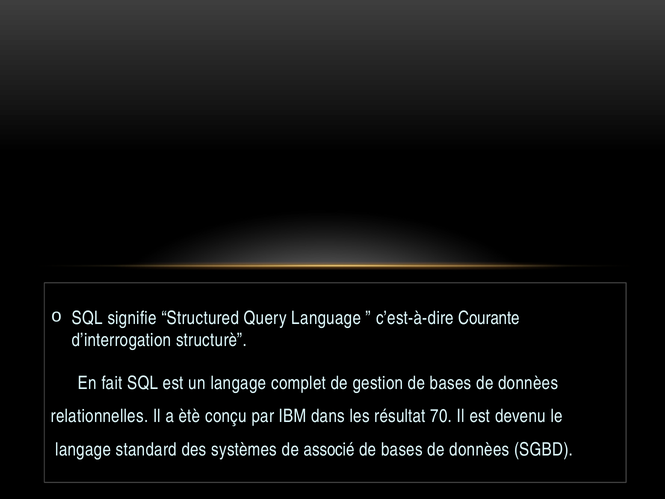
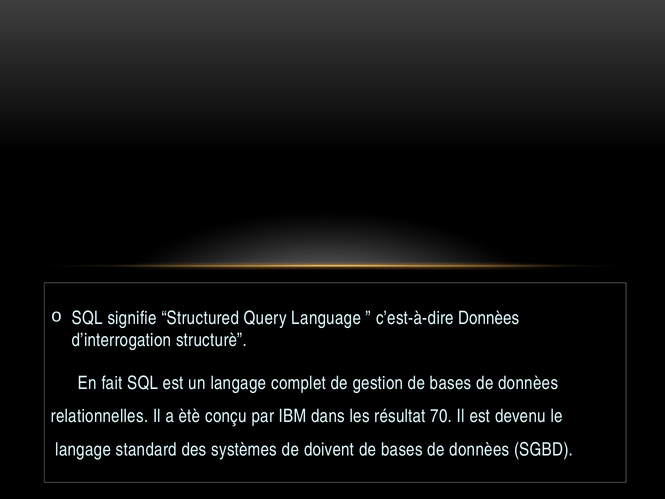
c’est-à-dire Courante: Courante -> Donnèes (489, 318)
associé: associé -> doivent (329, 449)
